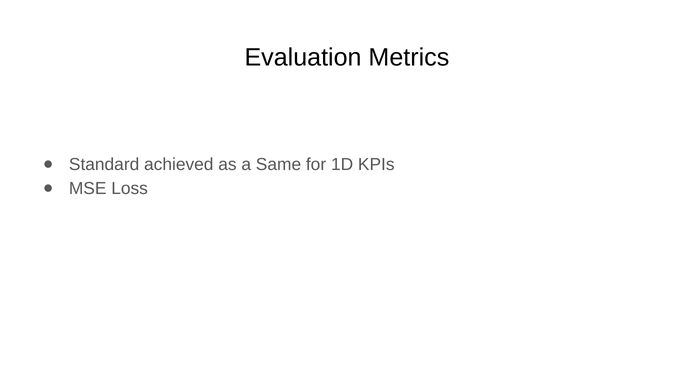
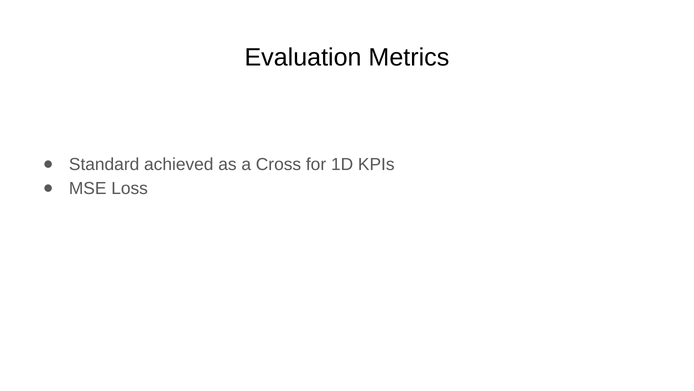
Same: Same -> Cross (278, 164)
